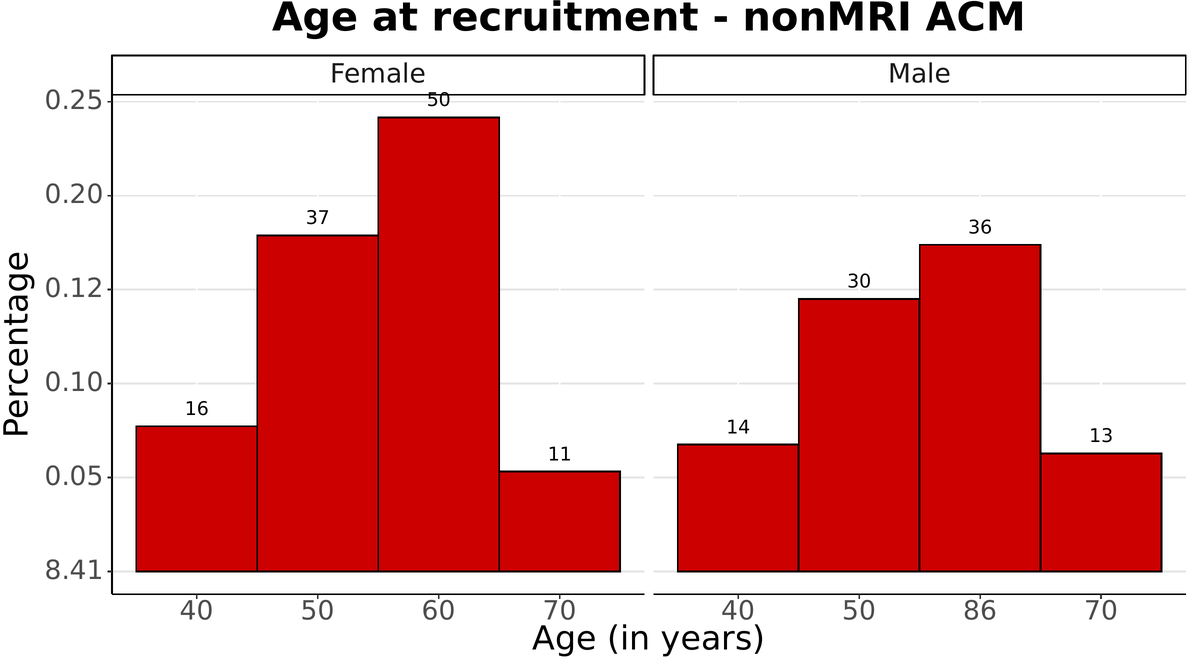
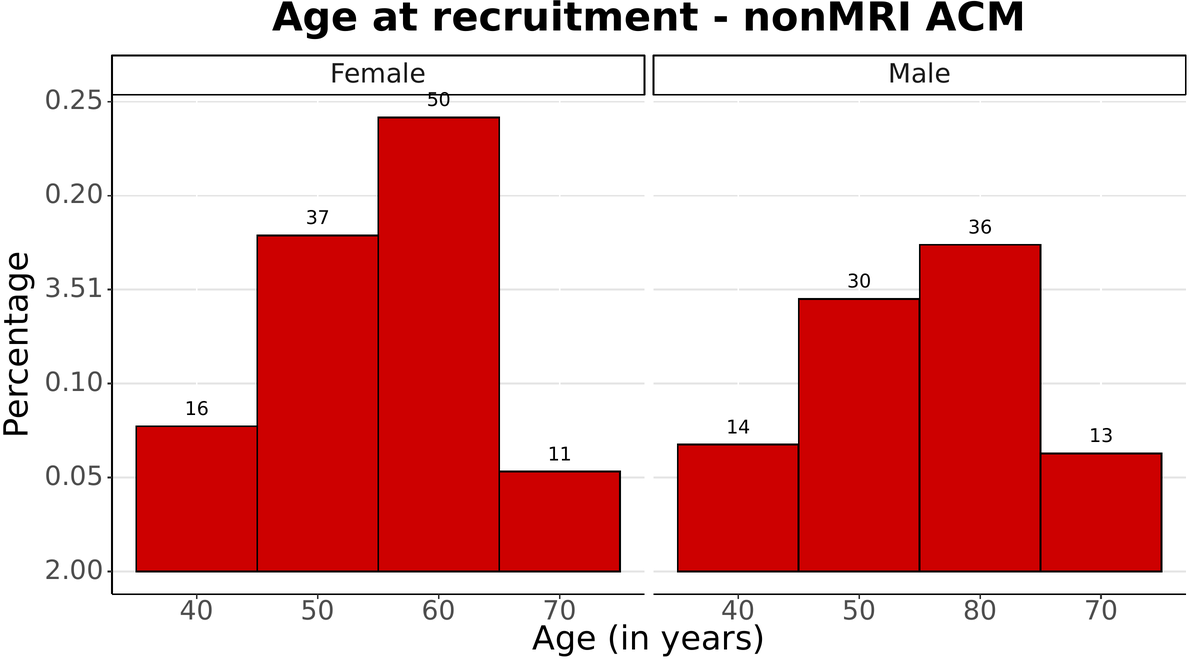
0.12: 0.12 -> 3.51 (74, 289)
8.41: 8.41 -> 2.00 (74, 570)
86: 86 -> 80 (980, 611)
